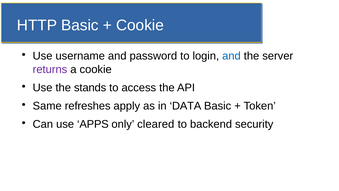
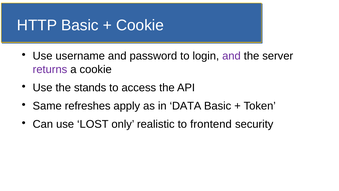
and colour: blue -> purple (231, 56)
APPS: APPS -> LOST (93, 124)
cleared: cleared -> realistic (156, 124)
backend: backend -> frontend (211, 124)
